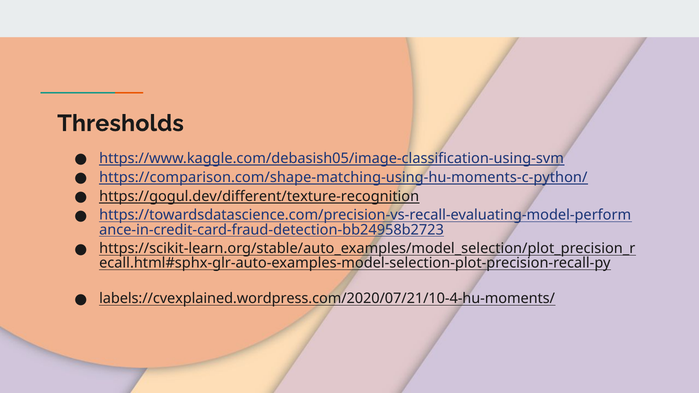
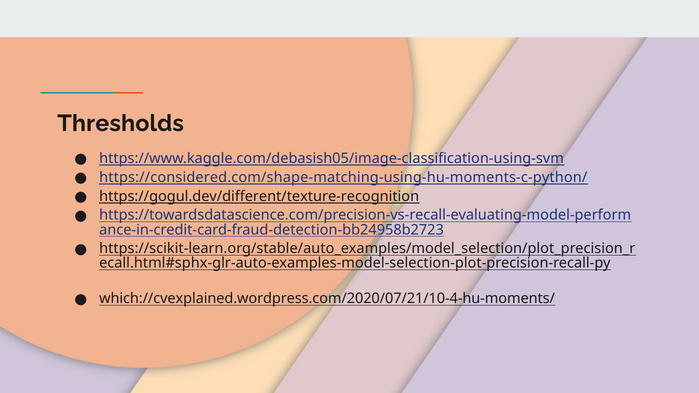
https://comparison.com/shape-matching-using-hu-moments-c-python/: https://comparison.com/shape-matching-using-hu-moments-c-python/ -> https://considered.com/shape-matching-using-hu-moments-c-python/ (343, 177)
labels://cvexplained.wordpress.com/2020/07/21/10-4-hu-moments/: labels://cvexplained.wordpress.com/2020/07/21/10-4-hu-moments/ -> which://cvexplained.wordpress.com/2020/07/21/10-4-hu-moments/ (327, 299)
